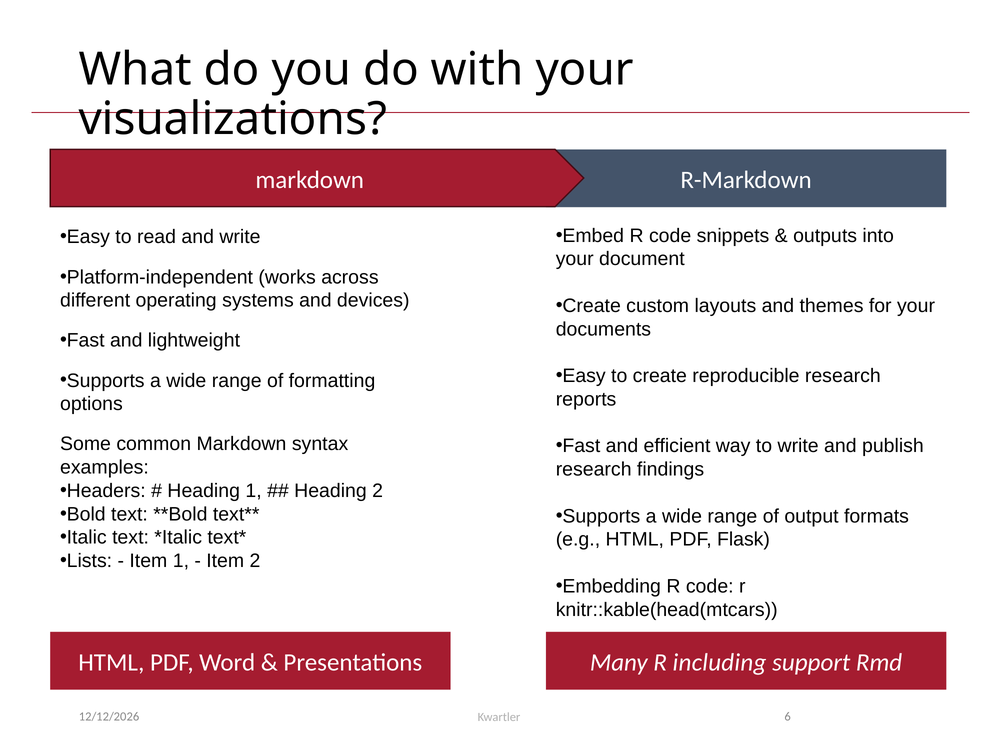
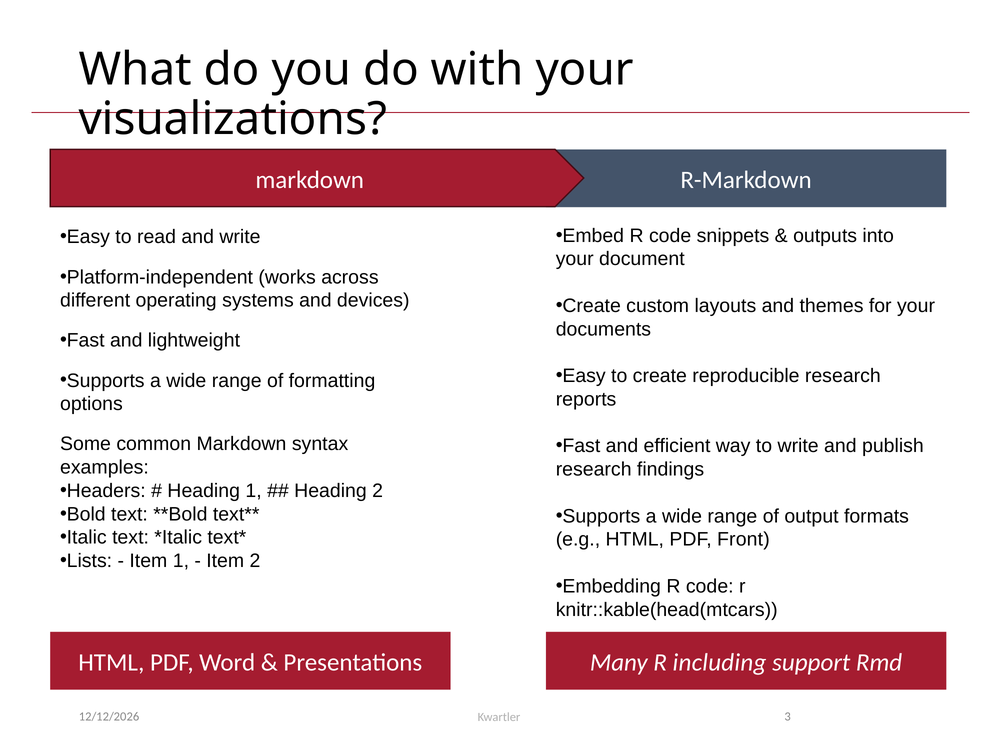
Flask: Flask -> Front (743, 539)
6: 6 -> 3 (788, 717)
